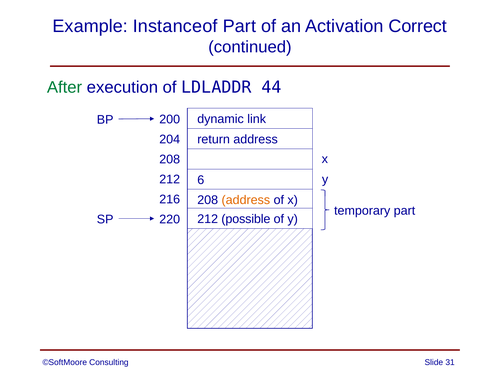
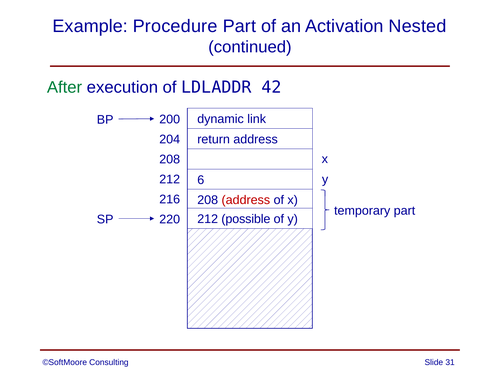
Instanceof: Instanceof -> Procedure (175, 26)
Correct: Correct -> Nested (418, 26)
44: 44 -> 42 (272, 87)
address colour: orange -> red (246, 200)
